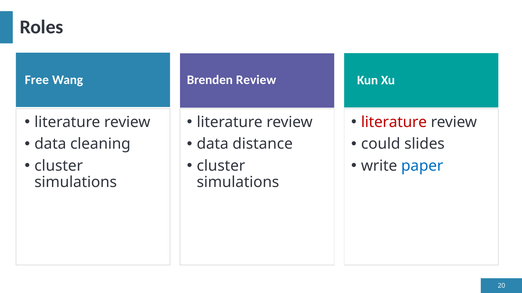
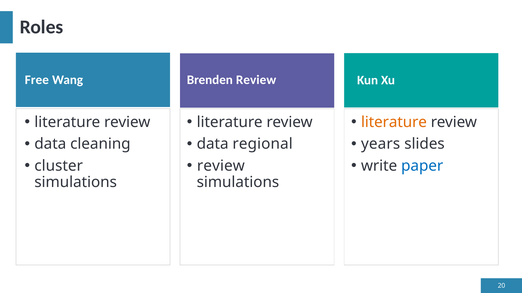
literature colour: red -> orange (394, 122)
distance: distance -> regional (263, 144)
could: could -> years (381, 144)
cluster: cluster -> review (221, 166)
